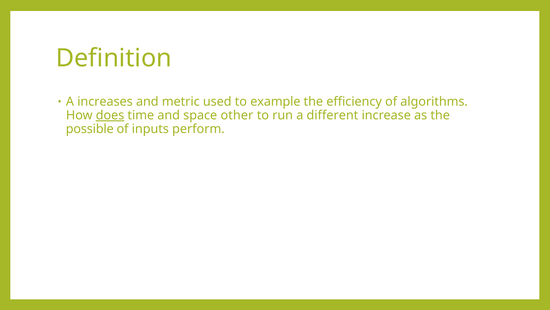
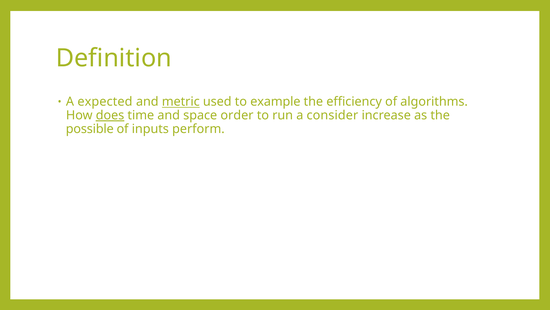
increases: increases -> expected (105, 102)
metric underline: none -> present (181, 102)
other: other -> order (237, 115)
different: different -> consider (332, 115)
